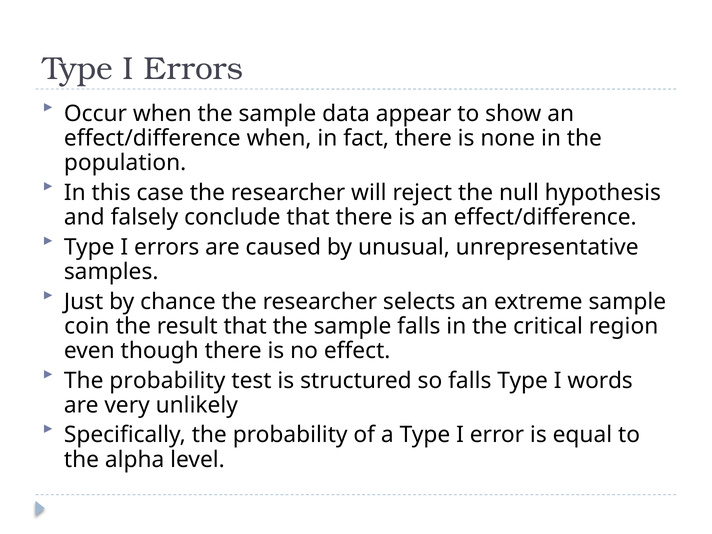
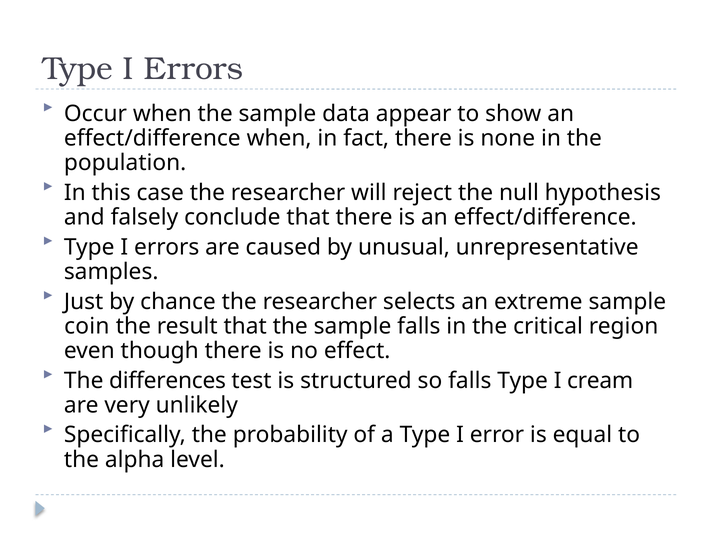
probability: probability -> differences (168, 381)
words: words -> cream (600, 381)
